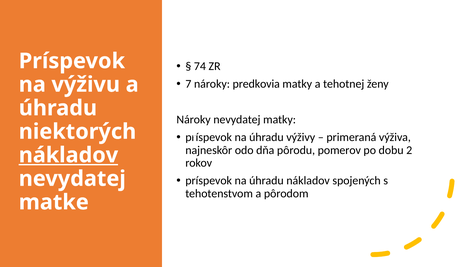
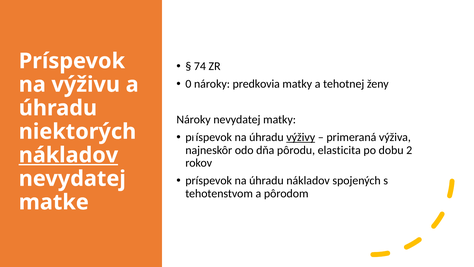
7: 7 -> 0 (188, 84)
výživy underline: none -> present (301, 137)
pomerov: pomerov -> elasticita (339, 150)
